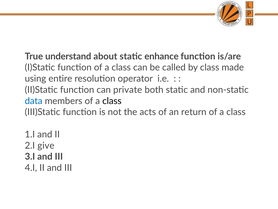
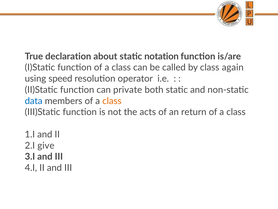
understand: understand -> declaration (68, 56)
enhance: enhance -> notation (162, 56)
made: made -> again (233, 67)
entire: entire -> speed (60, 78)
class colour: black -> orange (112, 101)
